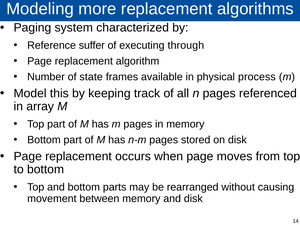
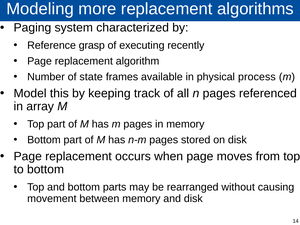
suffer: suffer -> grasp (92, 45)
through: through -> recently (186, 45)
